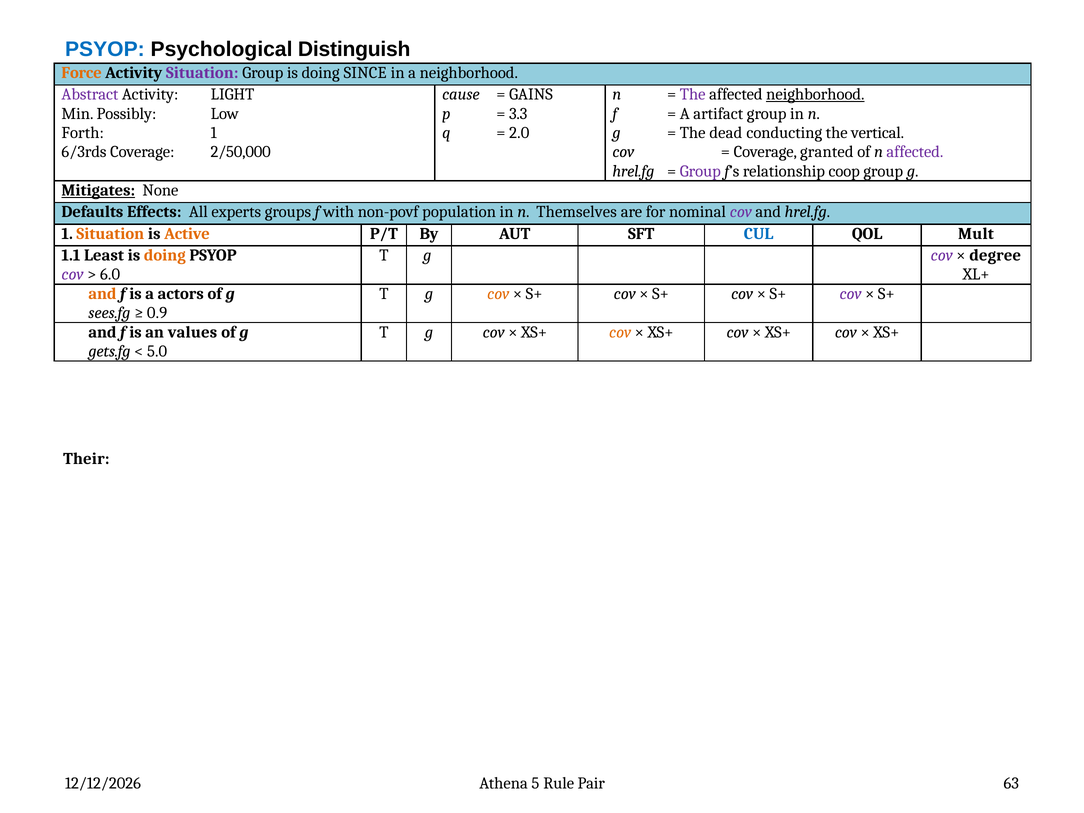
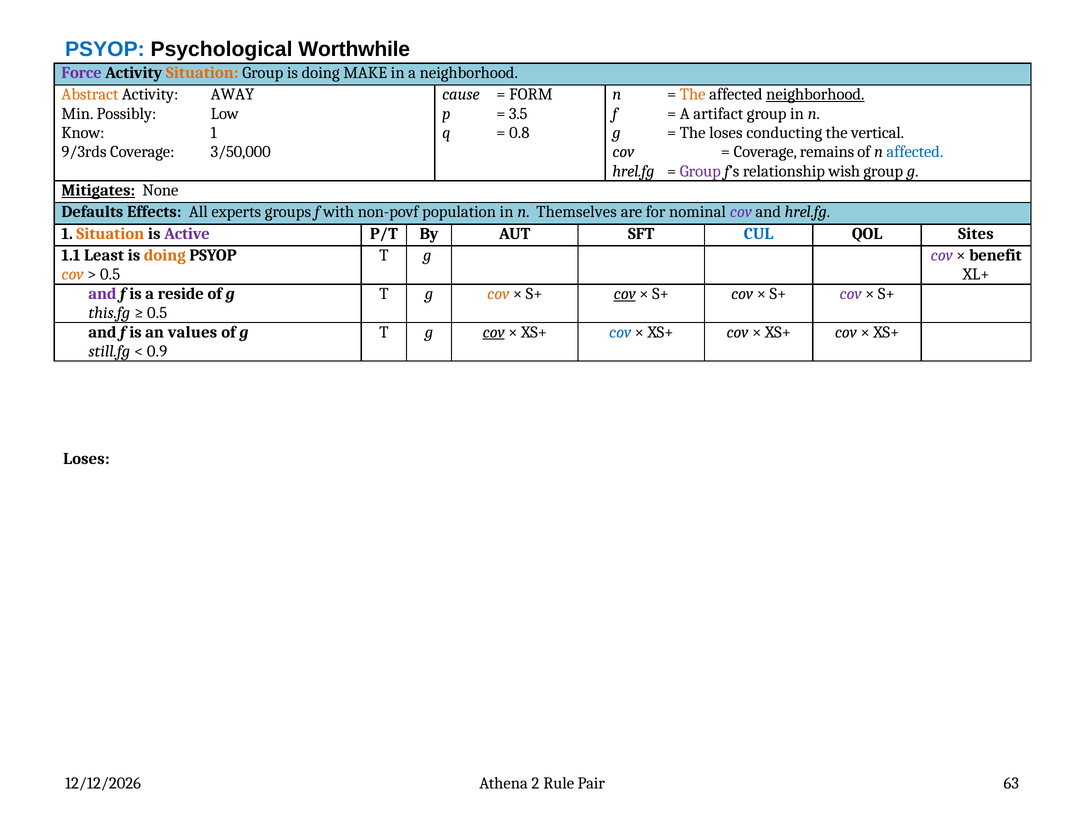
Distinguish: Distinguish -> Worthwhile (354, 49)
Force colour: orange -> purple (82, 73)
Situation colour: purple -> orange (202, 73)
SINCE: SINCE -> MAKE (365, 73)
Abstract colour: purple -> orange (90, 94)
LIGHT: LIGHT -> AWAY (233, 94)
GAINS: GAINS -> FORM (531, 94)
The colour: purple -> orange (693, 94)
3.3: 3.3 -> 3.5 (518, 114)
Forth: Forth -> Know (83, 133)
2.0: 2.0 -> 0.8 (519, 133)
The dead: dead -> loses (726, 133)
6/3rds: 6/3rds -> 9/3rds (84, 152)
2/50,000: 2/50,000 -> 3/50,000 (241, 152)
granted: granted -> remains (827, 152)
affected colour: purple -> blue (915, 152)
coop: coop -> wish (844, 171)
Active colour: orange -> purple (187, 234)
Mult: Mult -> Sites (976, 234)
degree: degree -> benefit (995, 255)
cov colour: purple -> orange (73, 274)
6.0: 6.0 -> 0.5 (110, 274)
and colour: orange -> purple (102, 294)
actors: actors -> reside (181, 294)
cov underline: none -> present (625, 294)
sees.fg: sees.fg -> this.fg (109, 313)
0.9: 0.9 -> 0.5 (157, 313)
cov underline: none -> present (494, 332)
cov colour: orange -> blue (620, 332)
gets.fg: gets.fg -> still.fg (109, 351)
5.0: 5.0 -> 0.9 (157, 351)
Their: Their -> Loses (86, 459)
5: 5 -> 2 (535, 783)
